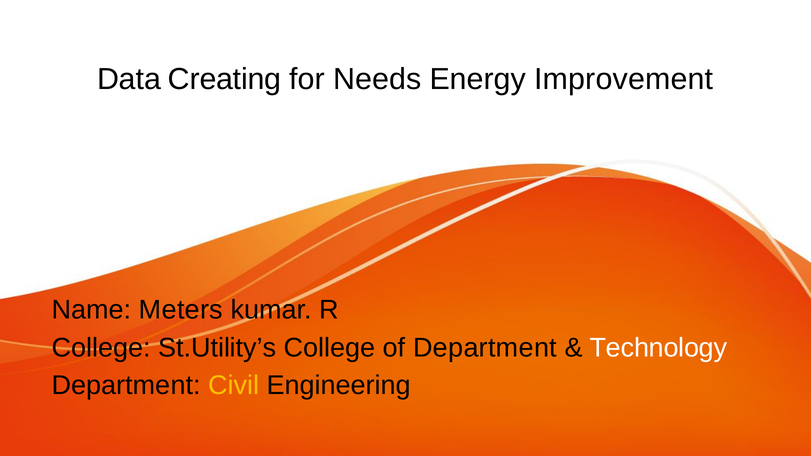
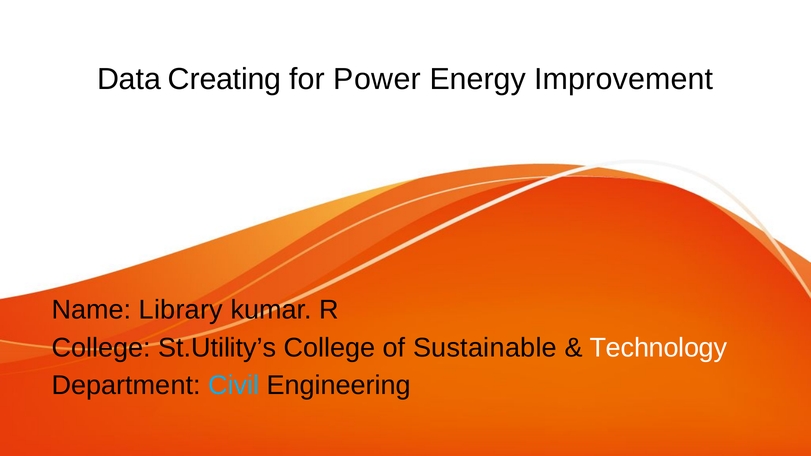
Needs: Needs -> Power (377, 79)
Meters: Meters -> Library (181, 310)
of Department: Department -> Sustainable (485, 348)
Civil colour: yellow -> light blue (234, 386)
